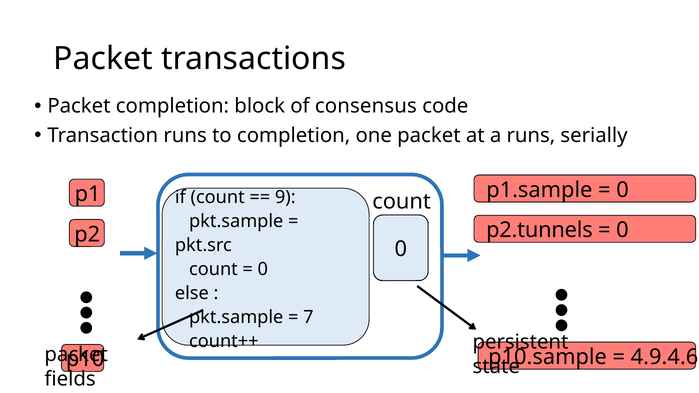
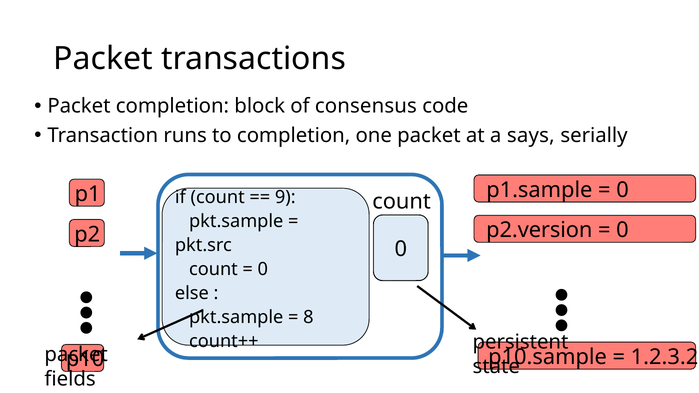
a runs: runs -> says (531, 136)
p2.tunnels: p2.tunnels -> p2.version (539, 230)
7: 7 -> 8 (308, 317)
4.9.4.6: 4.9.4.6 -> 1.2.3.2 (664, 357)
